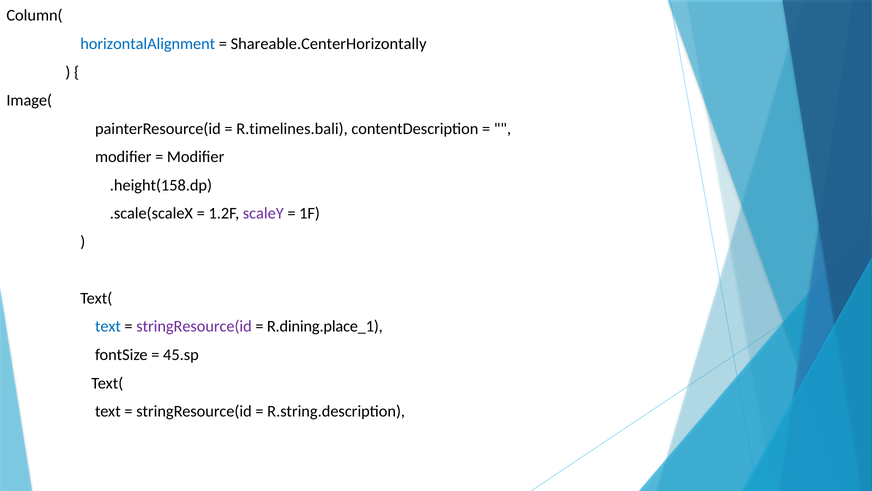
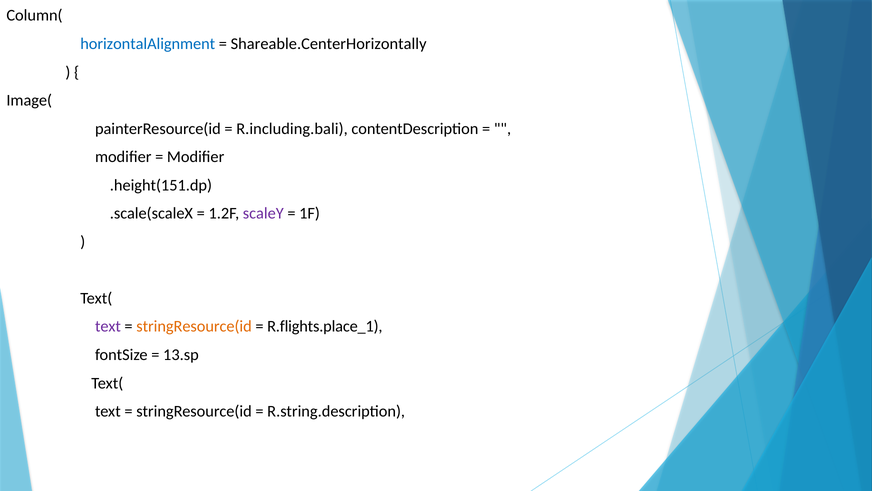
R.timelines.bali: R.timelines.bali -> R.including.bali (292, 129)
.height(158.dp: .height(158.dp -> .height(151.dp (161, 185)
text colour: blue -> purple (108, 326)
stringResource(id colour: purple -> orange (194, 326)
R.dining.place_1: R.dining.place_1 -> R.flights.place_1 (325, 326)
45.sp: 45.sp -> 13.sp (181, 354)
